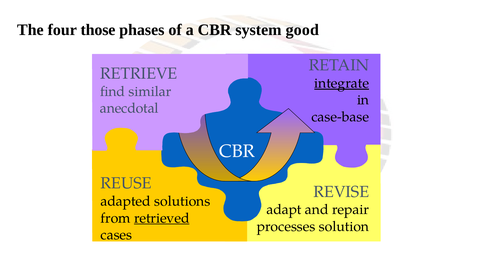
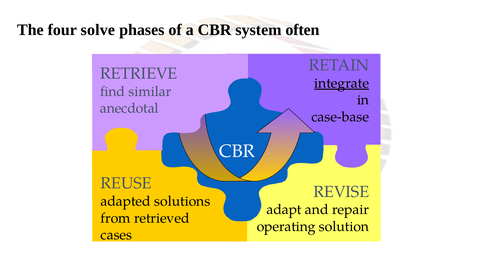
those: those -> solve (98, 30)
good: good -> often (302, 30)
retrieved underline: present -> none (162, 218)
processes: processes -> operating (286, 226)
